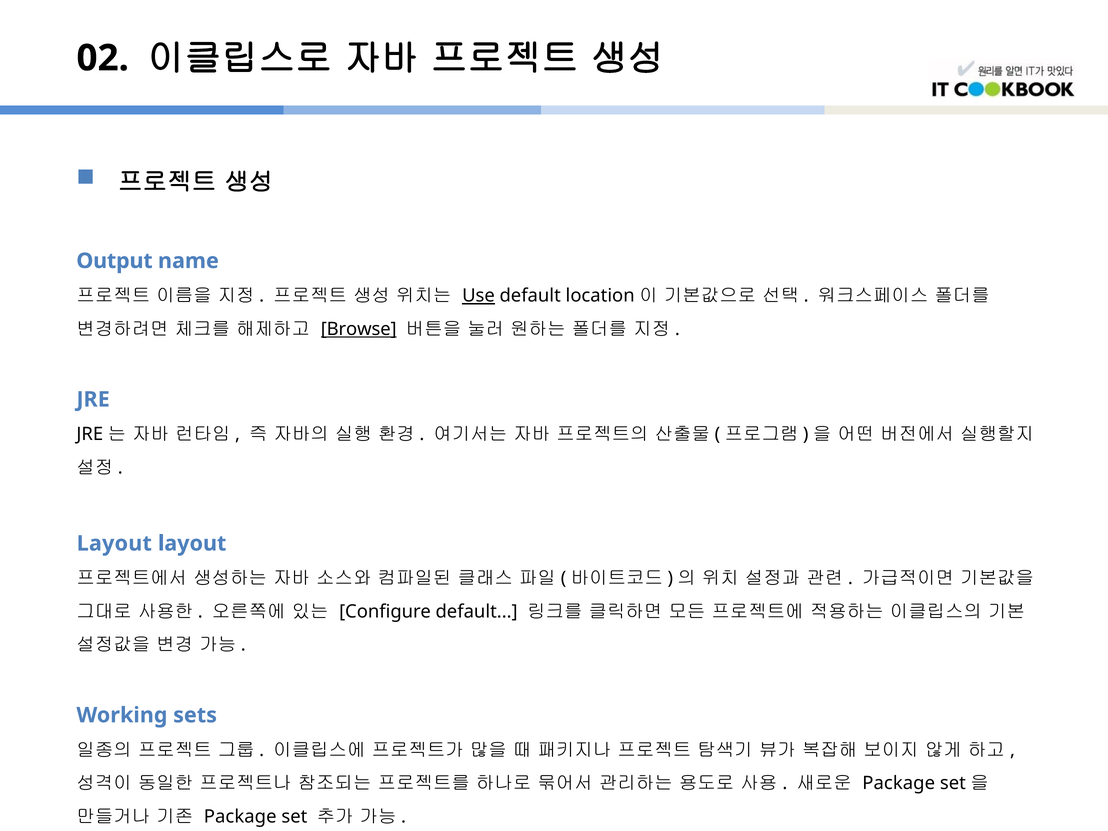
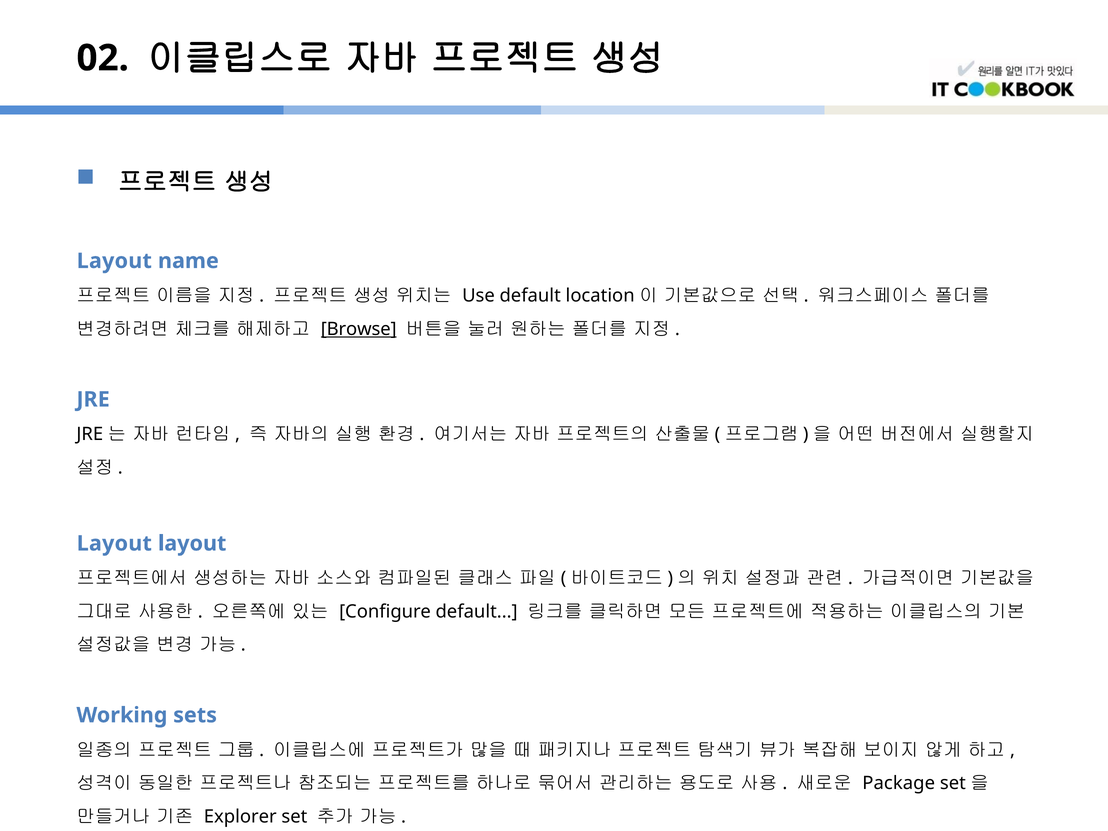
Output: Output -> Layout (114, 261)
Use underline: present -> none (478, 296)
Package: Package -> Explorer (240, 817)
